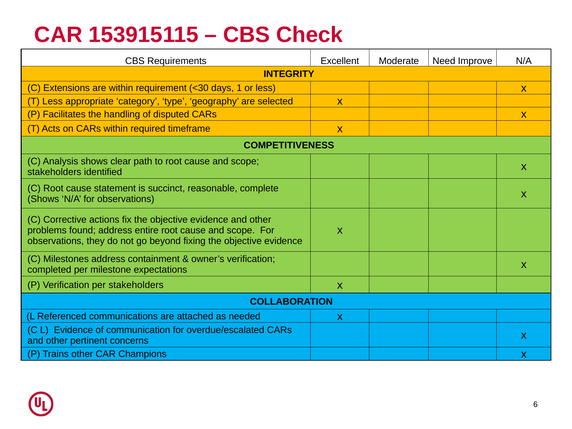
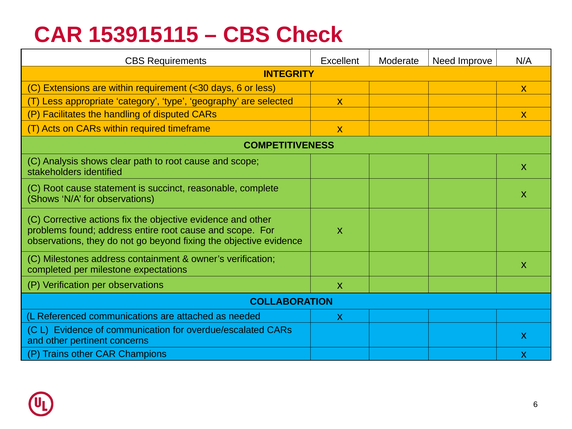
days 1: 1 -> 6 (239, 88)
per stakeholders: stakeholders -> observations (136, 285)
